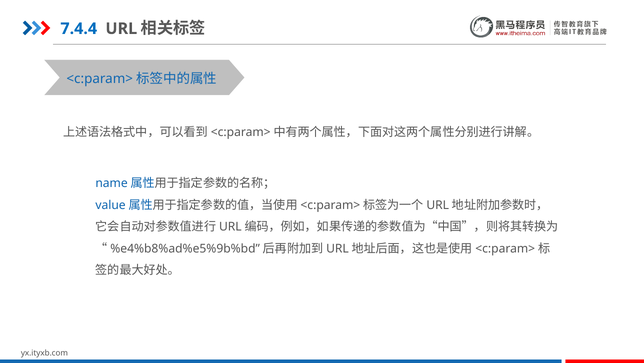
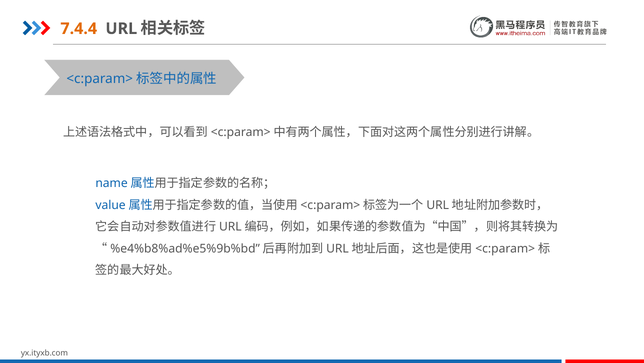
7.4.4 colour: blue -> orange (79, 29)
